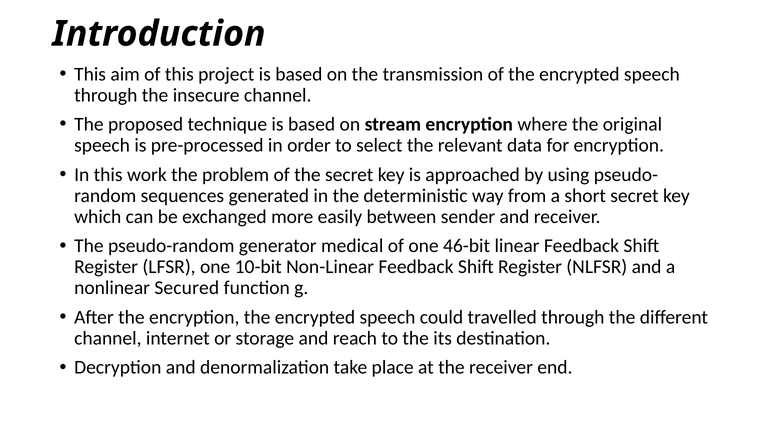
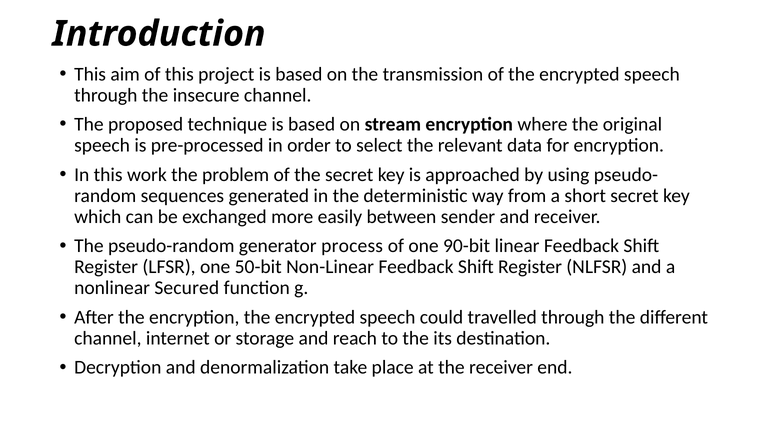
medical: medical -> process (352, 246)
46-bit: 46-bit -> 90-bit (467, 246)
10-bit: 10-bit -> 50-bit (258, 267)
